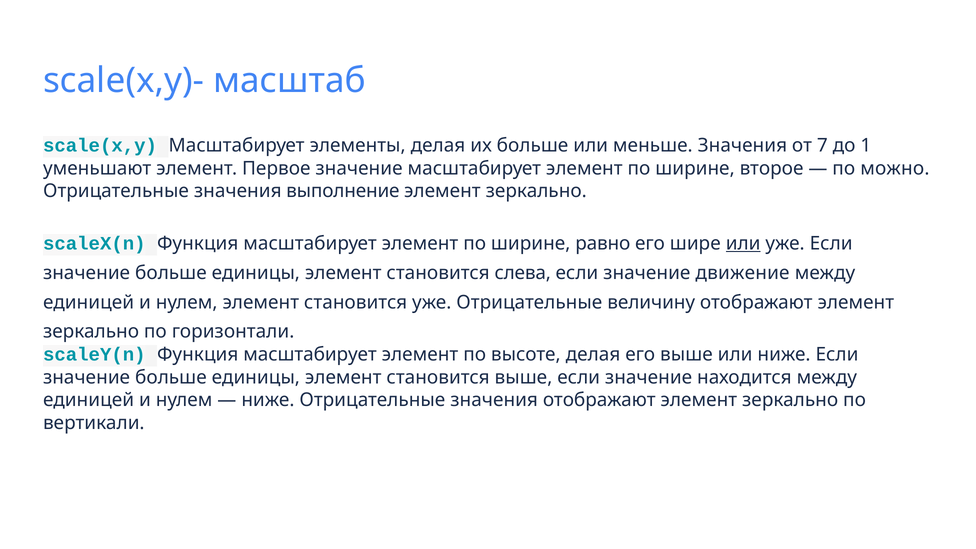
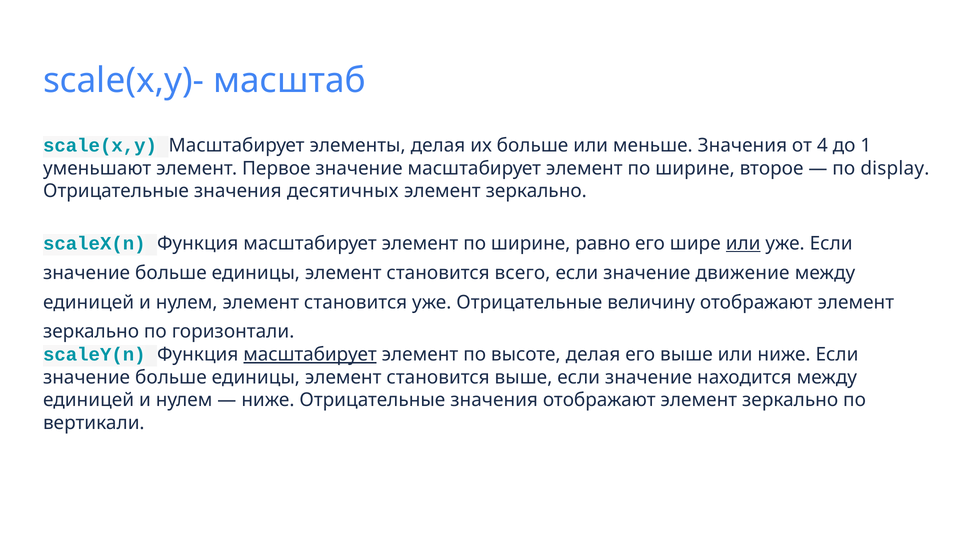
7: 7 -> 4 (822, 146)
можно: можно -> display (895, 168)
выполнение: выполнение -> десятичных (343, 191)
слева: слева -> всего (523, 273)
масштабирует underline: none -> present (310, 355)
